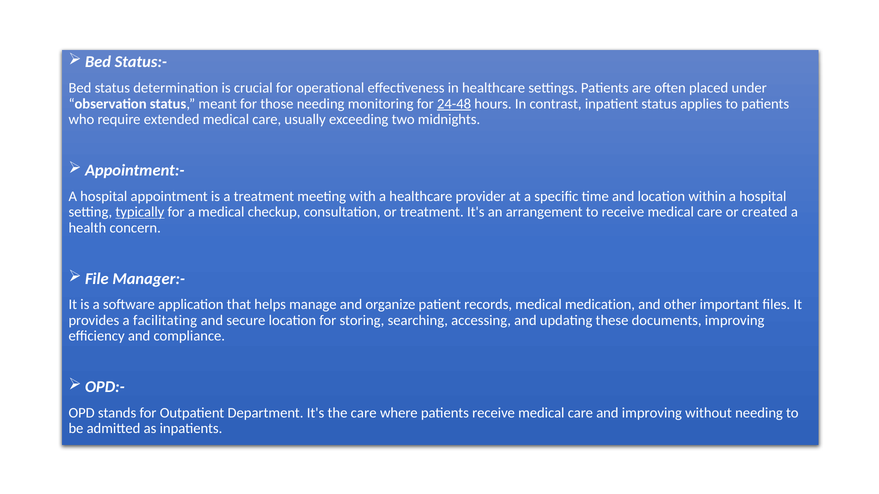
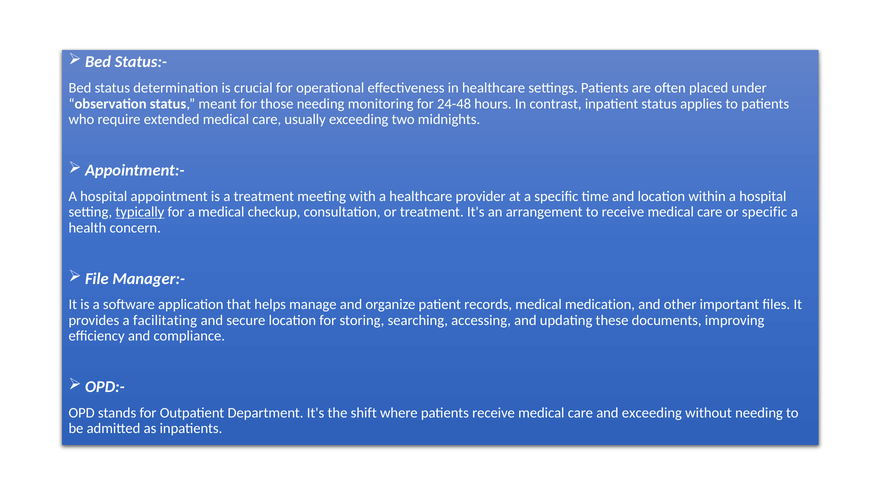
24-48 underline: present -> none (454, 104)
or created: created -> specific (765, 212)
the care: care -> shift (364, 413)
and improving: improving -> exceeding (652, 413)
